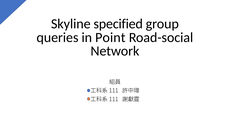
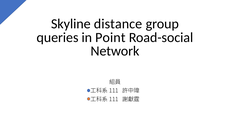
specified: specified -> distance (118, 24)
